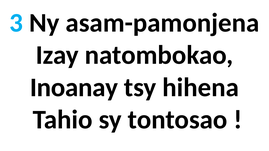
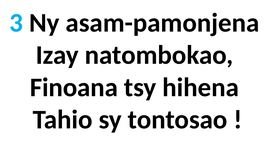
Inoanay: Inoanay -> Finoana (74, 88)
